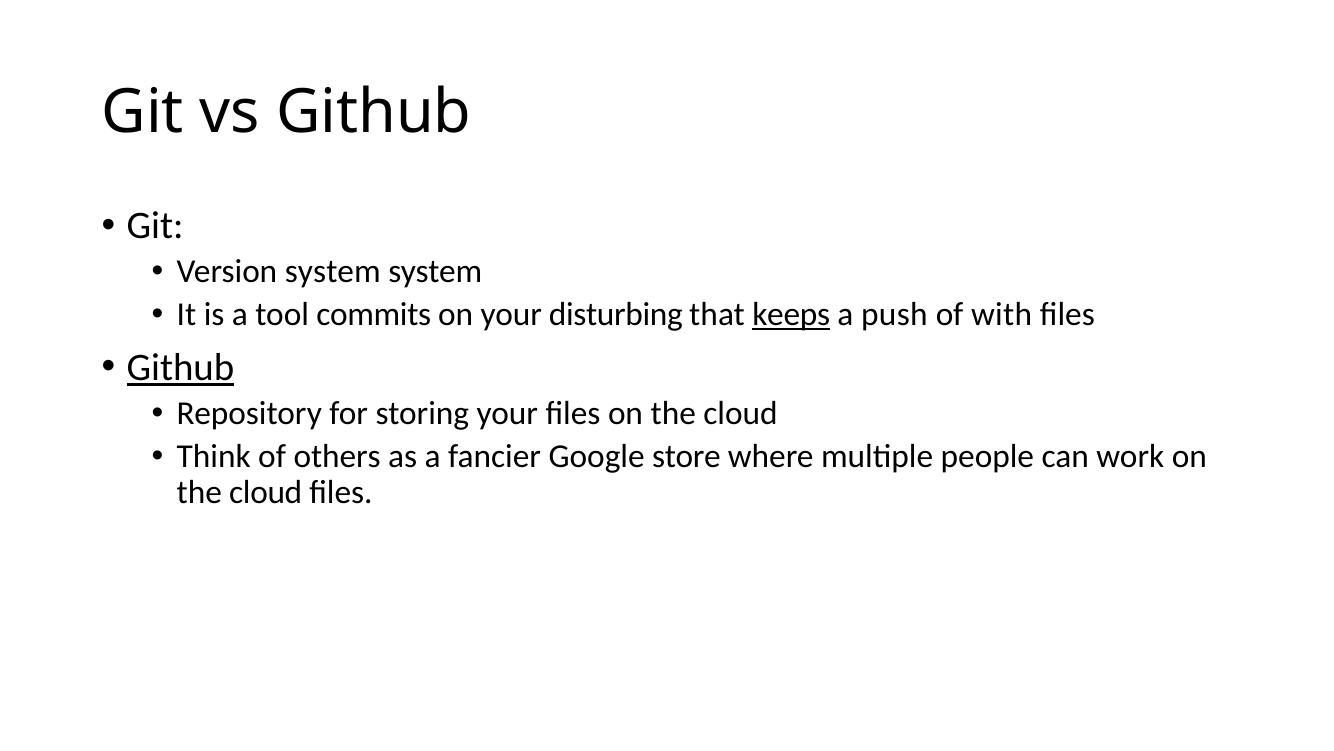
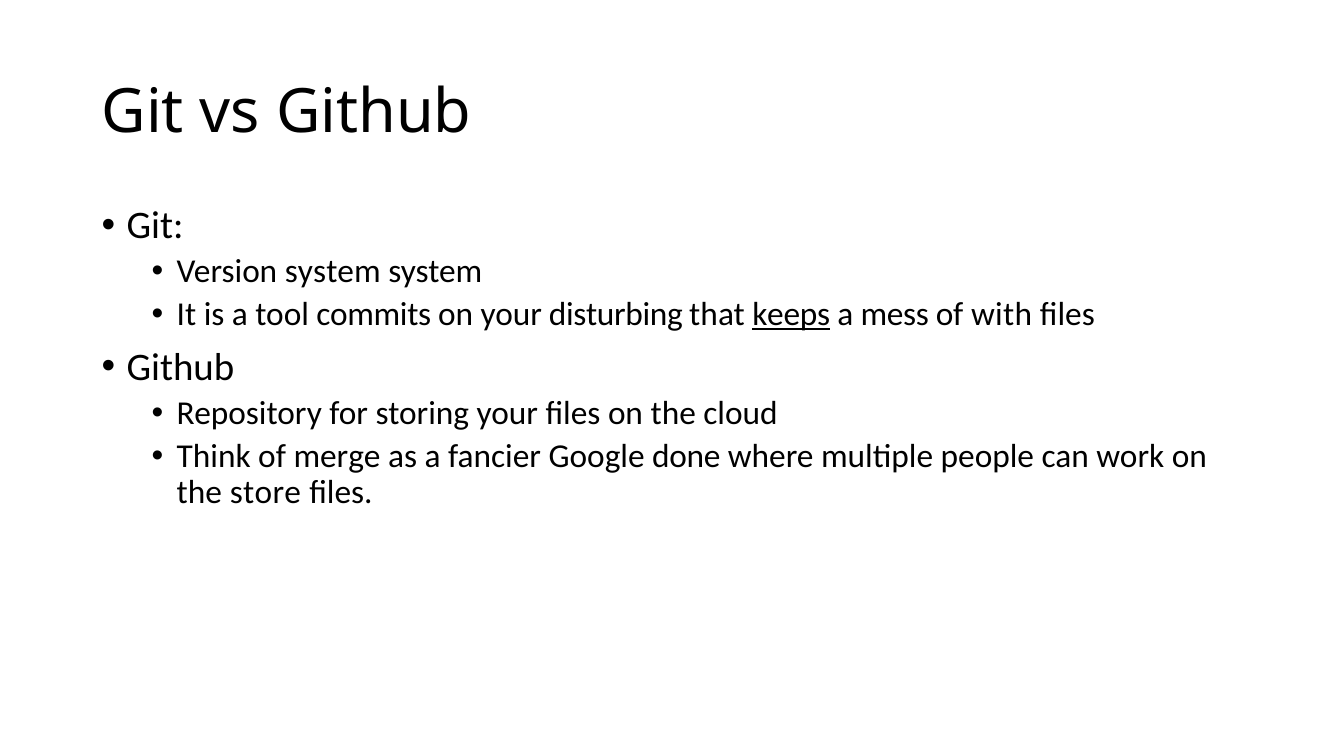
push: push -> mess (895, 314)
Github underline: present -> none (181, 367)
others: others -> merge (337, 456)
store: store -> done (686, 456)
cloud: cloud -> store (265, 492)
